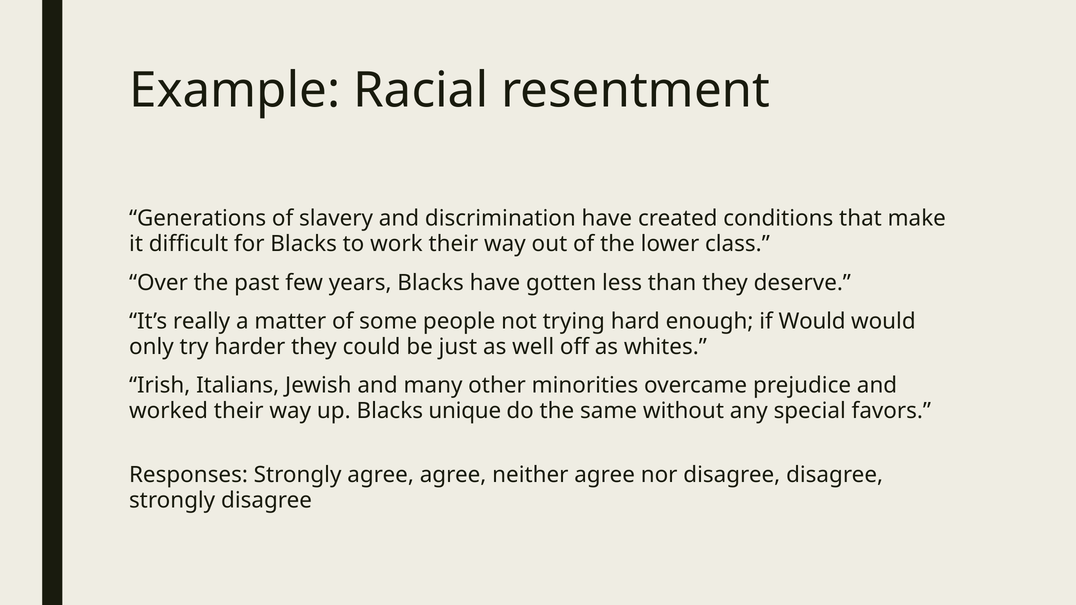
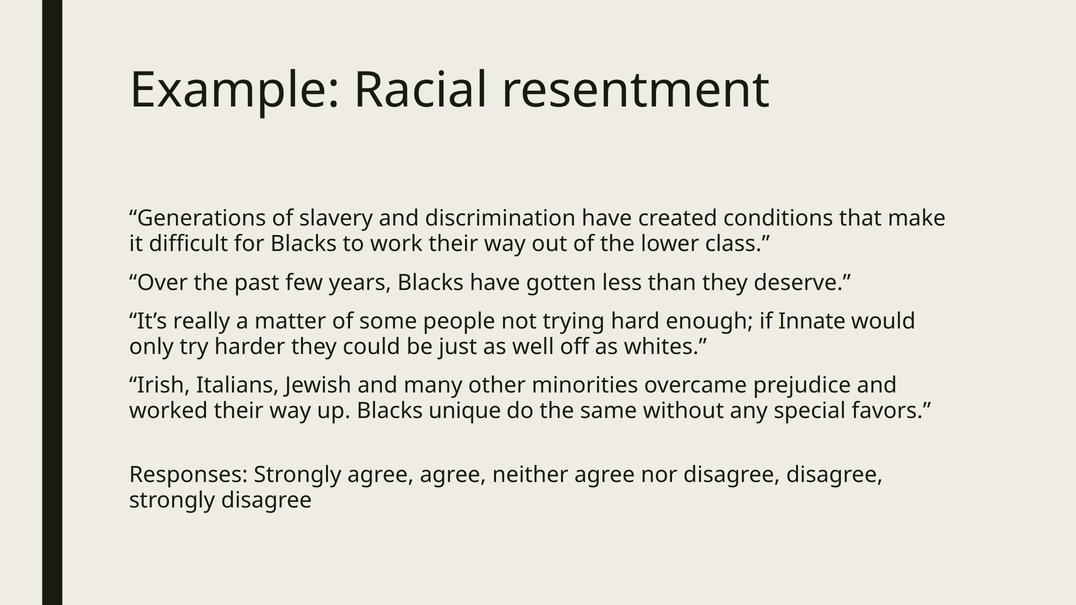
if Would: Would -> Innate (812, 322)
